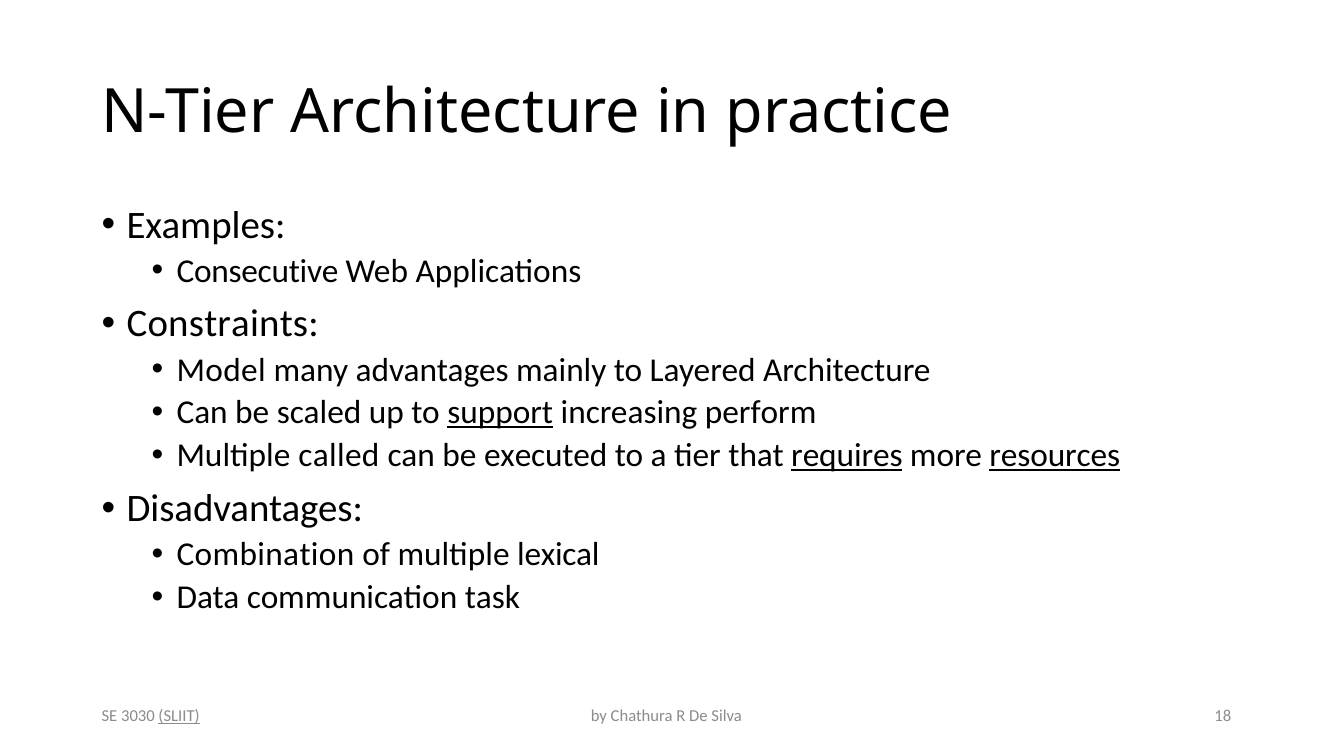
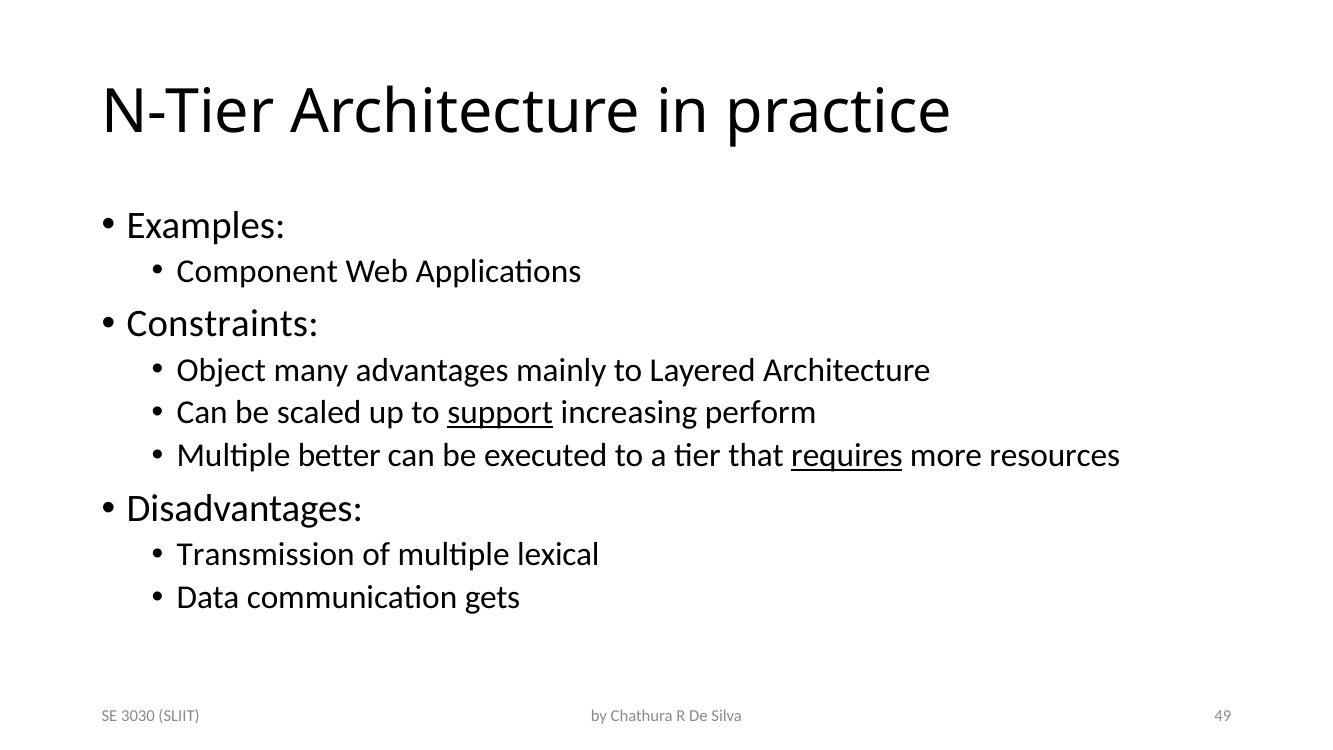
Consecutive: Consecutive -> Component (257, 271)
Model: Model -> Object (221, 370)
called: called -> better (339, 456)
resources underline: present -> none (1055, 456)
Combination: Combination -> Transmission (266, 554)
task: task -> gets (493, 597)
18: 18 -> 49 (1223, 716)
SLIIT underline: present -> none (179, 716)
